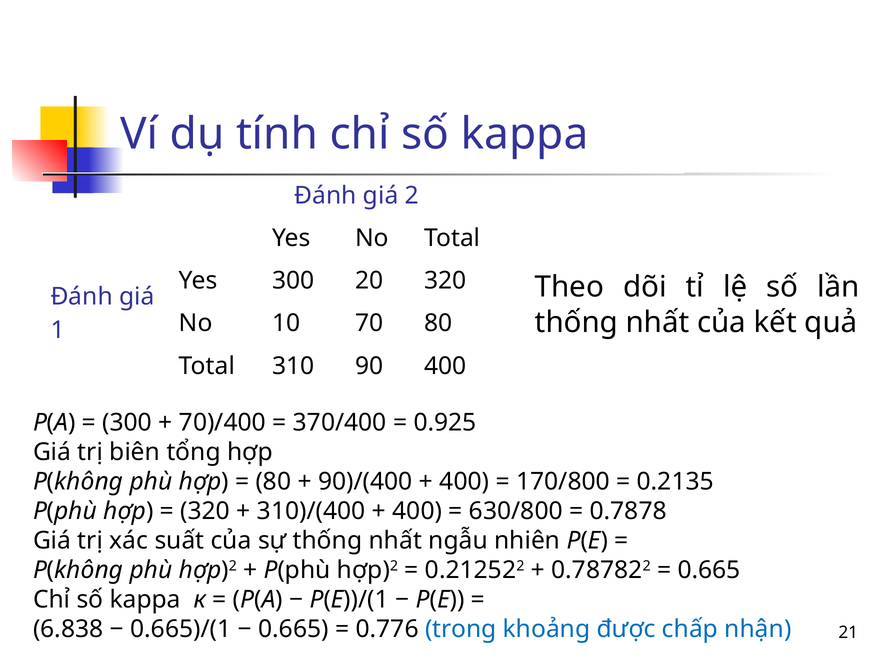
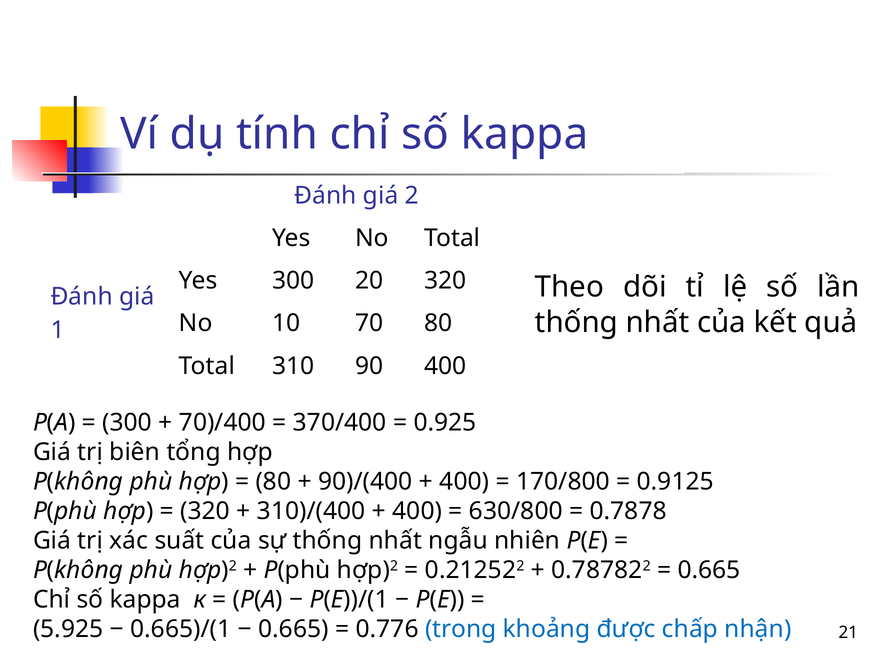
0.2135: 0.2135 -> 0.9125 (675, 482)
6.838: 6.838 -> 5.925 (68, 630)
